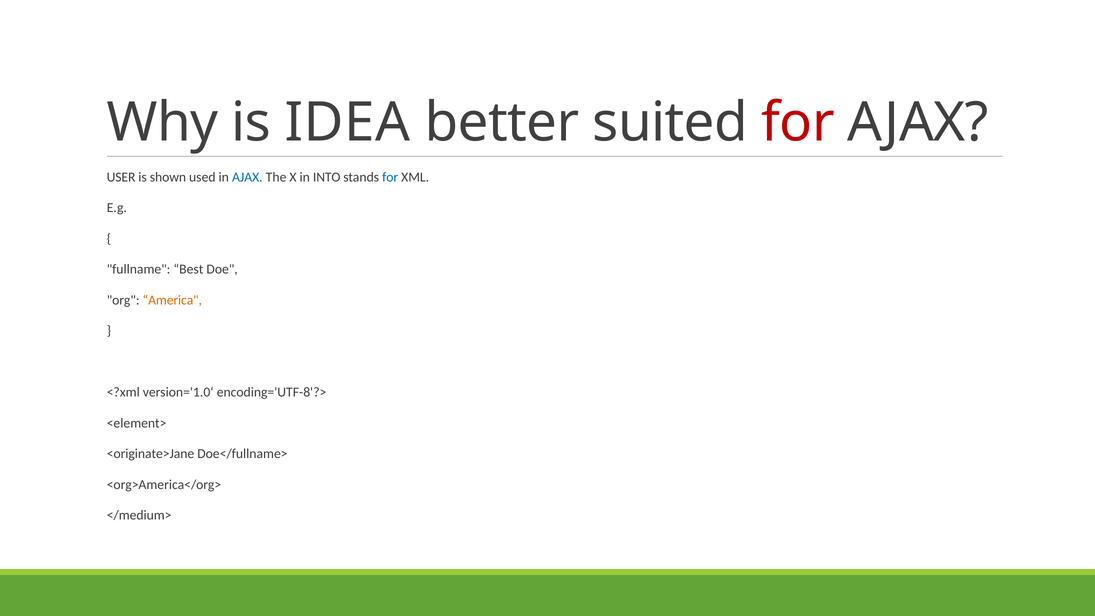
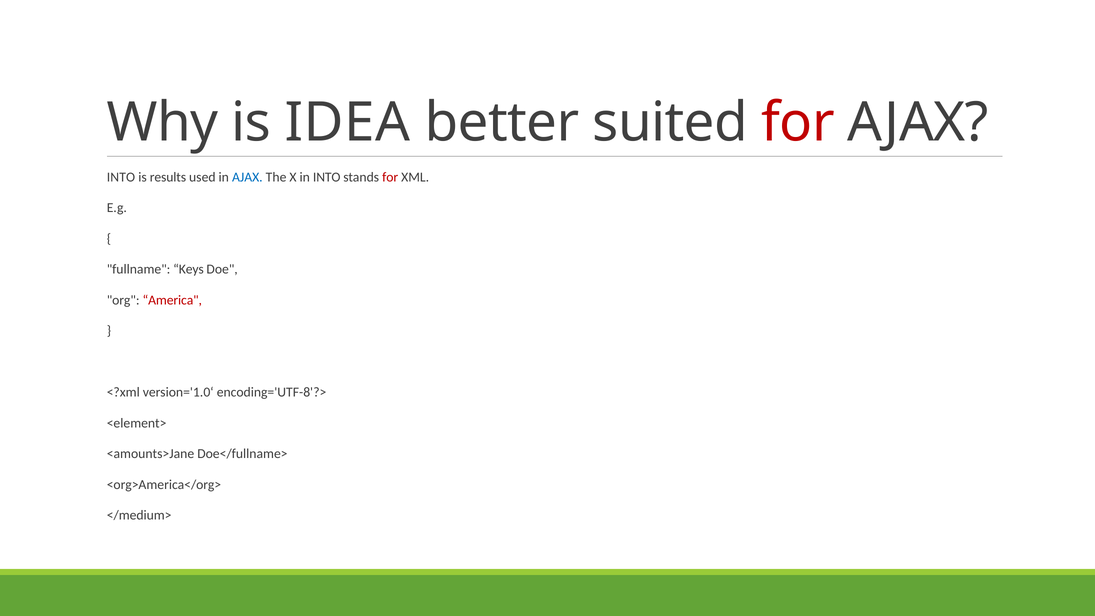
USER: USER -> INTO (121, 177)
shown: shown -> results (168, 177)
for colour: blue -> red (390, 177)
Best: Best -> Keys (189, 269)
America colour: orange -> red (172, 300)
<originate>Jane: <originate>Jane -> <amounts>Jane (150, 454)
